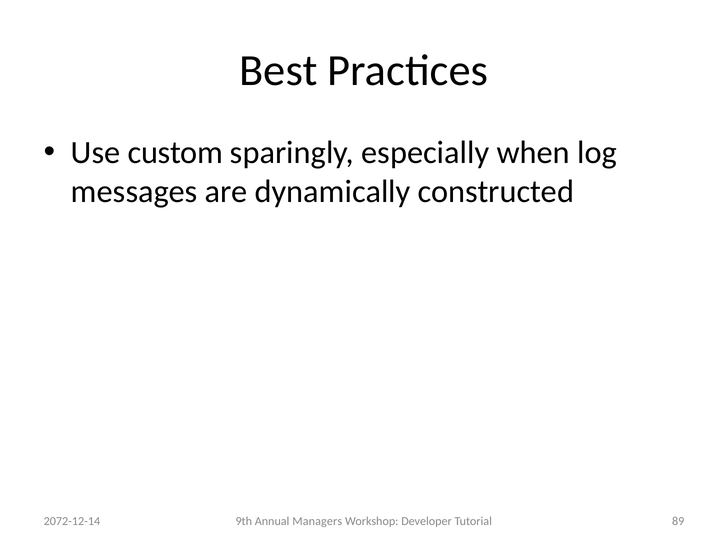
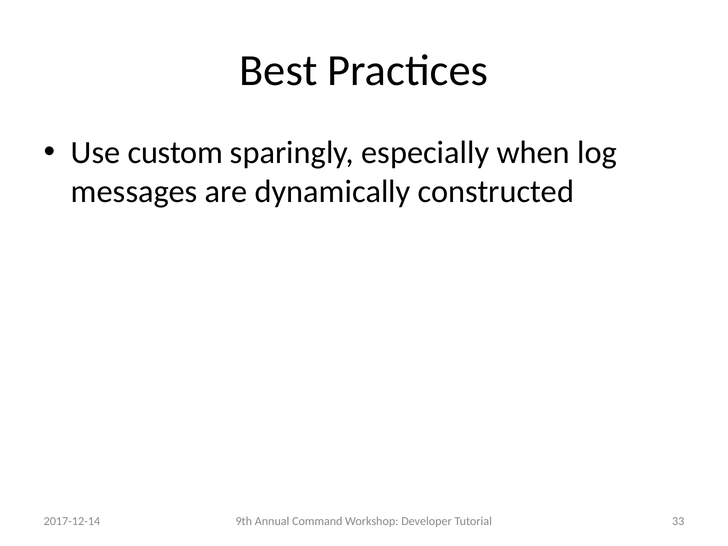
Managers: Managers -> Command (317, 521)
89: 89 -> 33 (678, 521)
2072-12-14: 2072-12-14 -> 2017-12-14 (72, 521)
